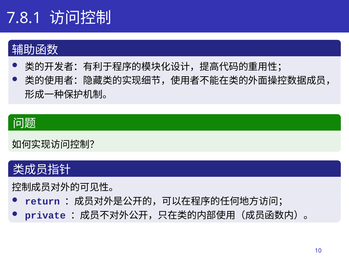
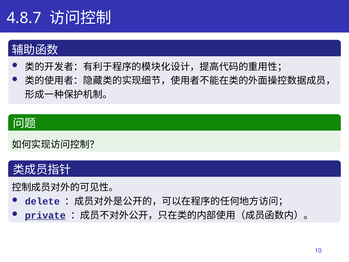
7.8.1: 7.8.1 -> 4.8.7 (24, 18)
return: return -> delete (42, 201)
private underline: none -> present (45, 215)
